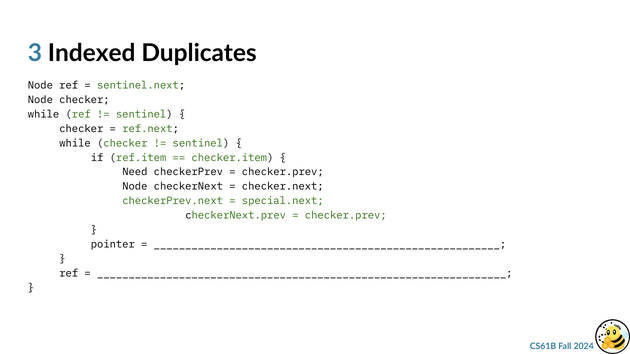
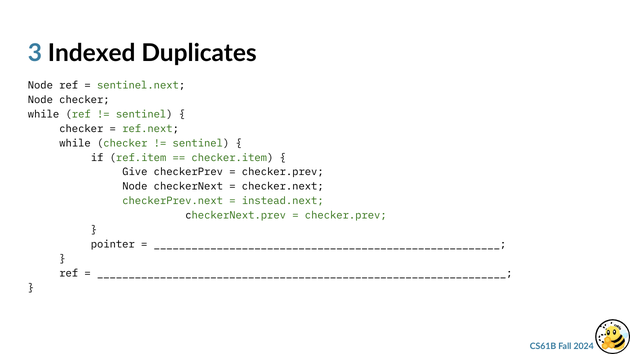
Need: Need -> Give (135, 172)
special.next: special.next -> instead.next (283, 201)
